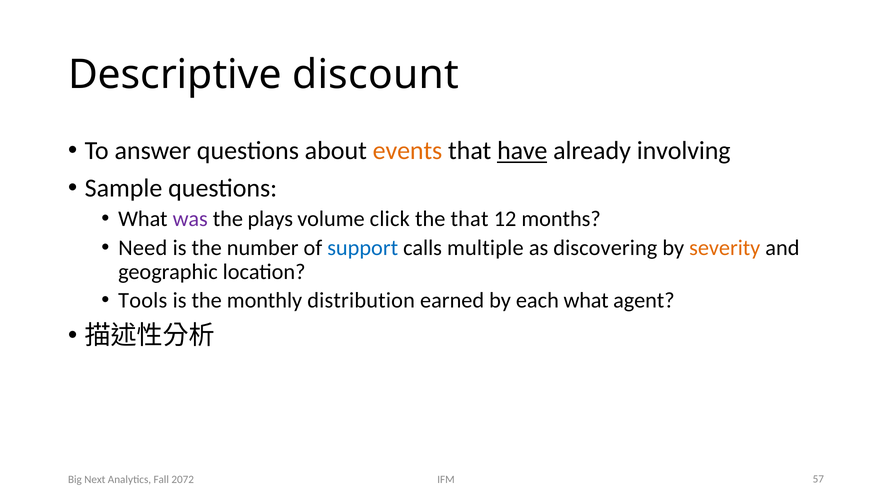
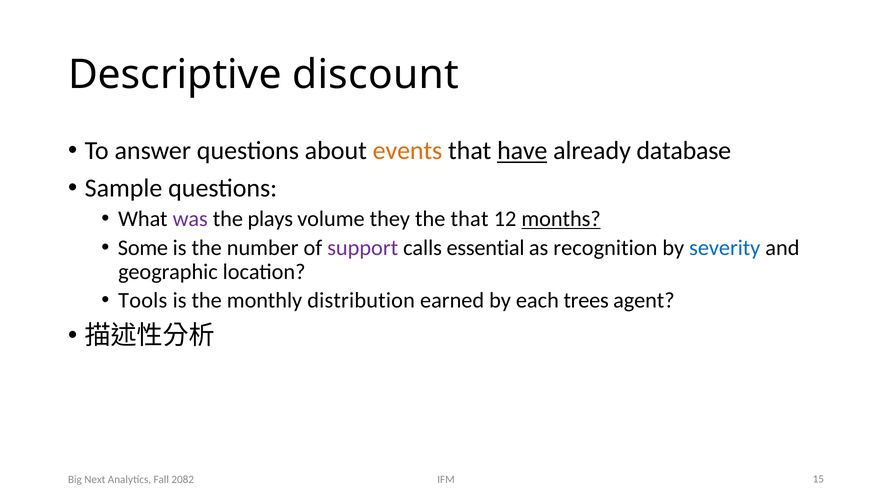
involving: involving -> database (684, 151)
click: click -> they (390, 219)
months underline: none -> present (561, 219)
Need: Need -> Some (143, 248)
support colour: blue -> purple (363, 248)
multiple: multiple -> essential (486, 248)
discovering: discovering -> recognition (605, 248)
severity colour: orange -> blue (725, 248)
each what: what -> trees (586, 300)
2072: 2072 -> 2082 (183, 479)
57: 57 -> 15 (818, 479)
